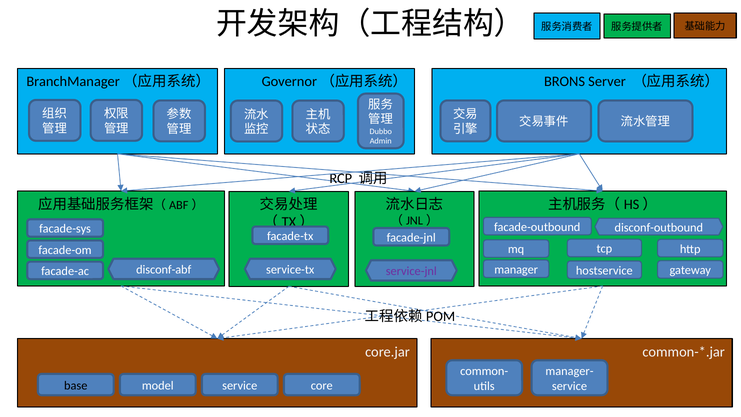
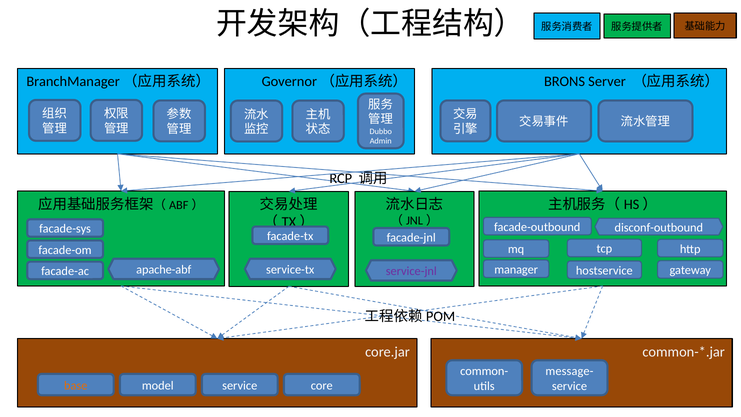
disconf-abf: disconf-abf -> apache-abf (164, 270)
manager-: manager- -> message- (569, 371)
base colour: black -> orange (76, 385)
